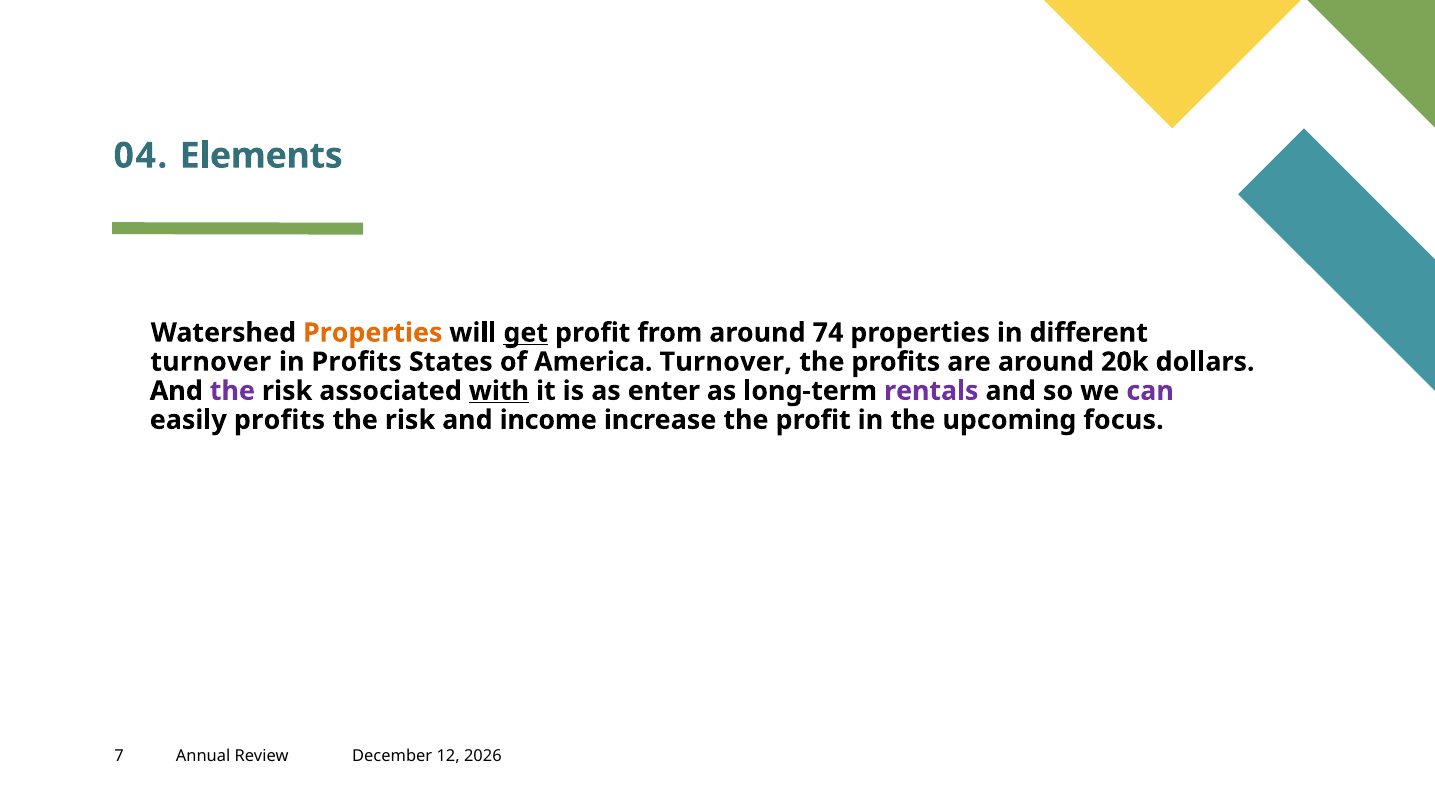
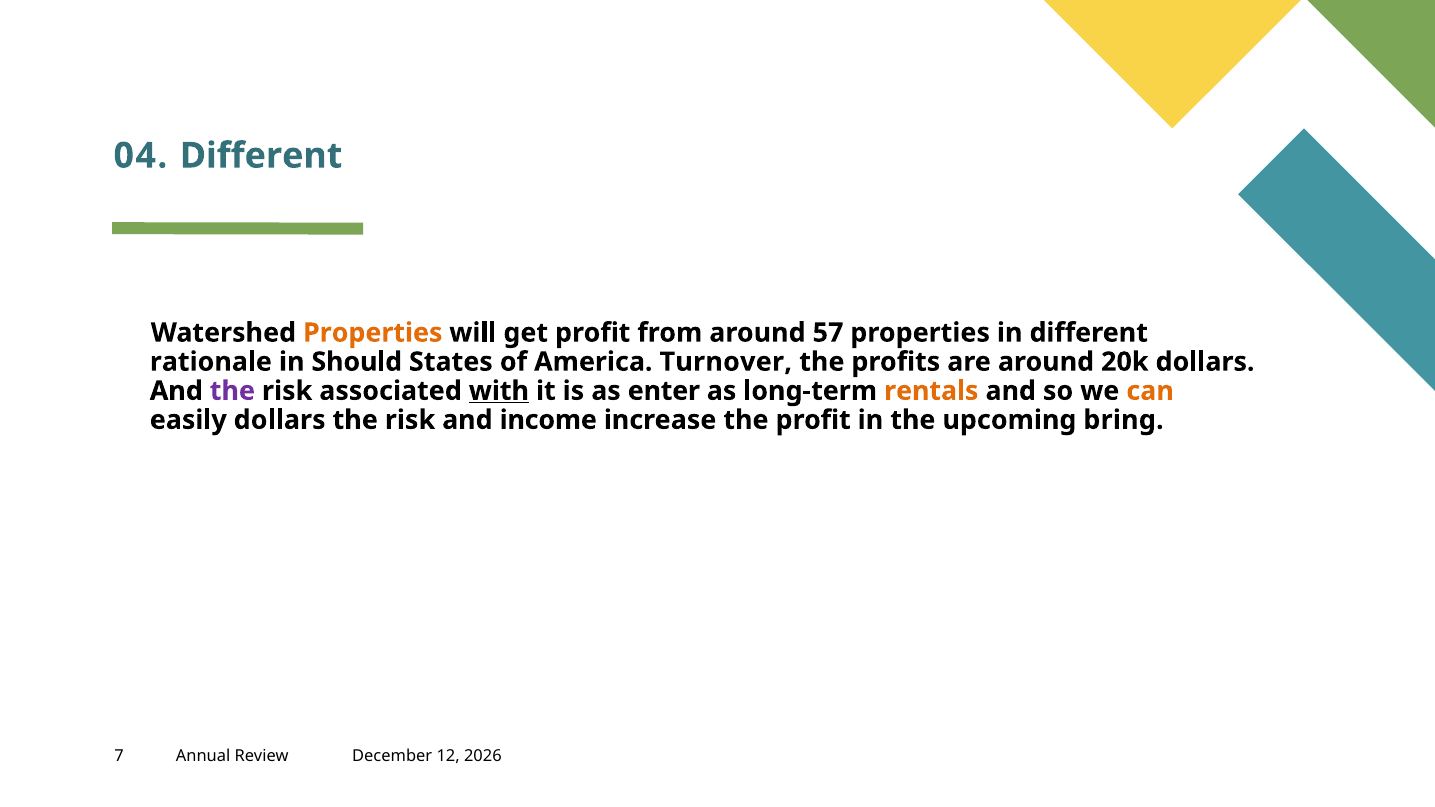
04 Elements: Elements -> Different (261, 156)
get underline: present -> none (526, 333)
74: 74 -> 57 (828, 333)
turnover: turnover -> rationale (211, 362)
in Profits: Profits -> Should (357, 362)
rentals colour: purple -> orange (931, 391)
can colour: purple -> orange (1150, 391)
easily profits: profits -> dollars (280, 420)
focus: focus -> bring (1123, 420)
